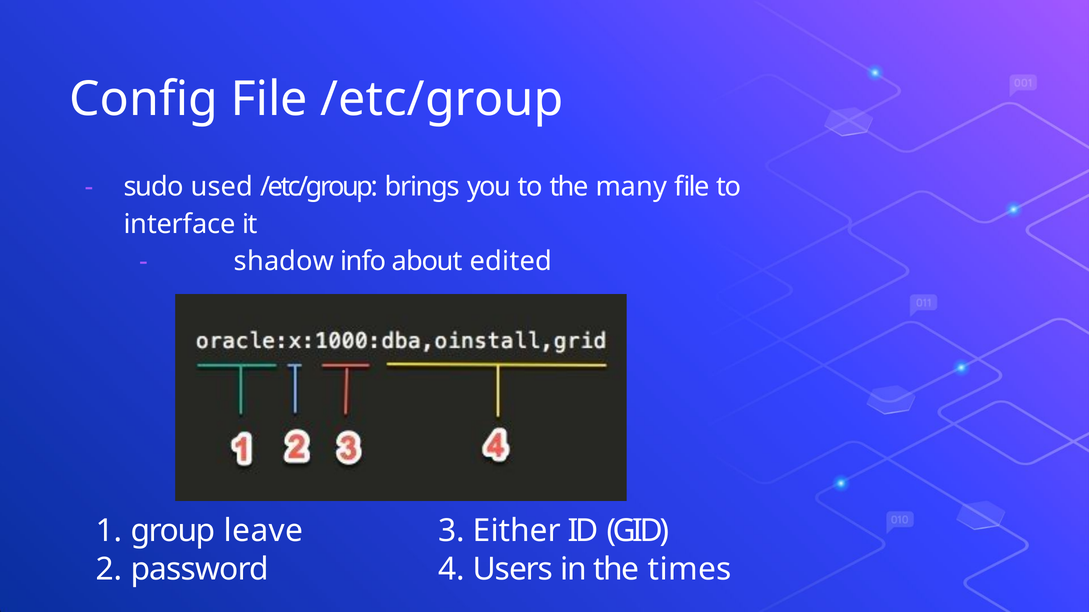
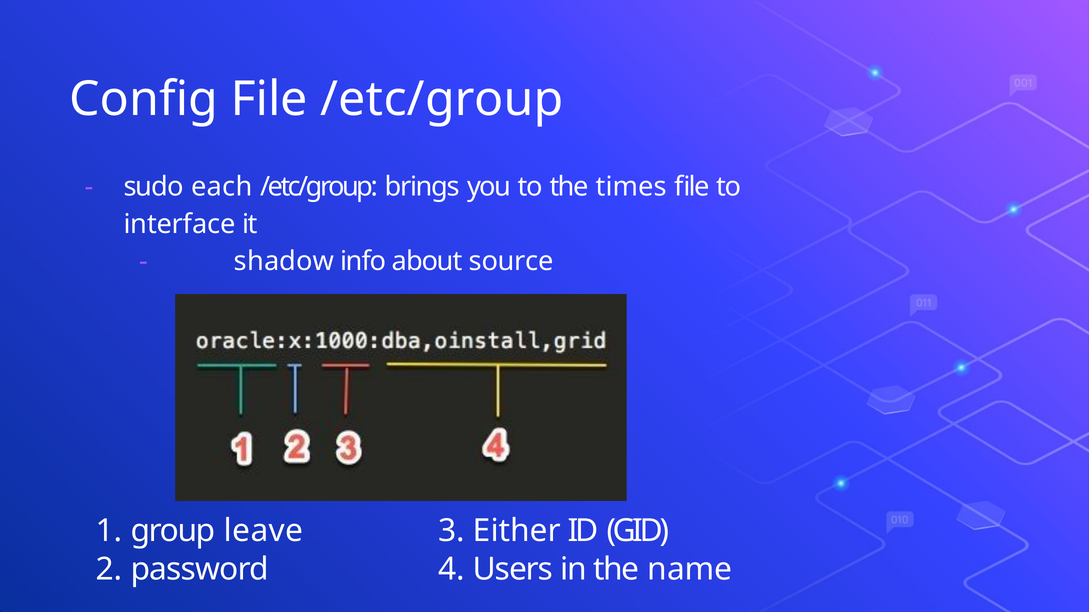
used: used -> each (222, 187)
many: many -> times (631, 187)
edited: edited -> source (511, 262)
times: times -> name (690, 570)
